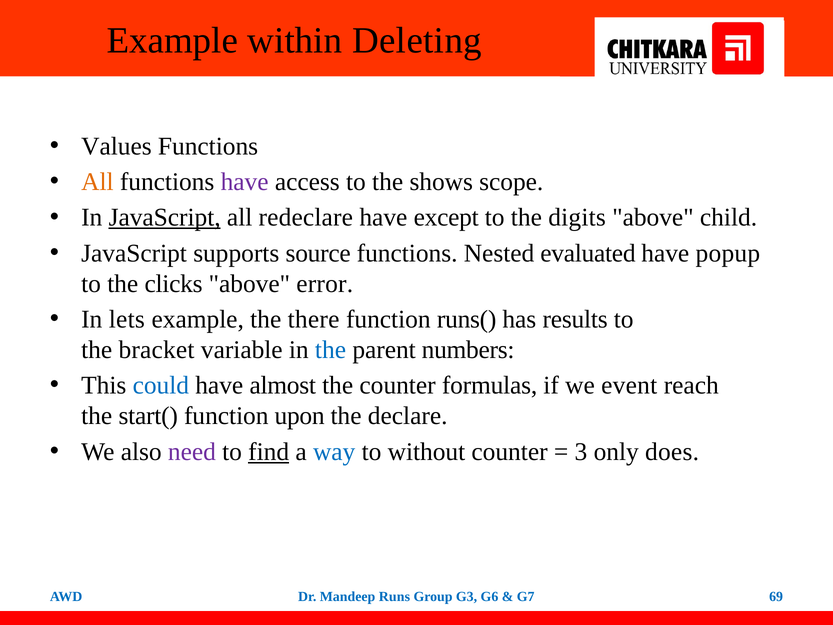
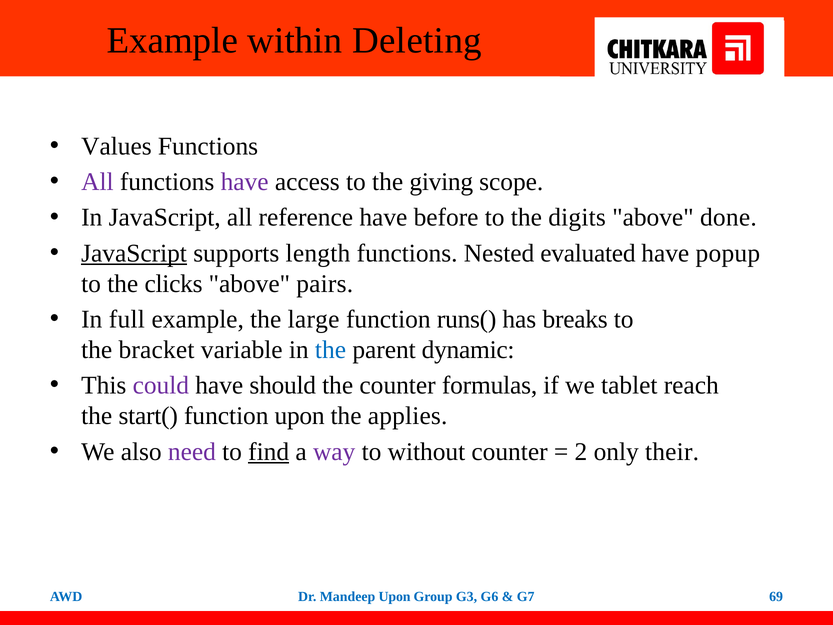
All colour: orange -> purple (97, 182)
shows: shows -> giving (441, 182)
JavaScript underline: present -> none (165, 217)
redeclare: redeclare -> reference (306, 217)
except: except -> before (446, 217)
child: child -> done (728, 217)
JavaScript underline: none -> present (134, 253)
source: source -> length (318, 253)
error: error -> pairs (325, 284)
lets: lets -> full (127, 319)
there: there -> large (314, 319)
results: results -> breaks (575, 319)
numbers: numbers -> dynamic (468, 350)
could colour: blue -> purple (161, 385)
almost: almost -> should (283, 385)
event: event -> tablet (629, 385)
declare: declare -> applies (408, 416)
way colour: blue -> purple (334, 451)
3: 3 -> 2 (581, 451)
does: does -> their (672, 451)
Mandeep Runs: Runs -> Upon (395, 597)
